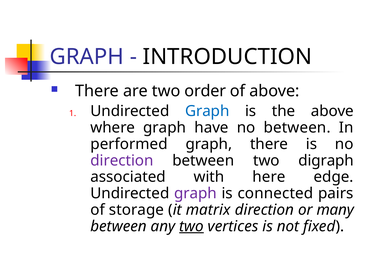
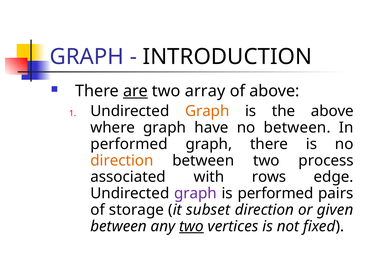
are underline: none -> present (135, 91)
order: order -> array (205, 91)
Graph colour: blue -> orange (207, 111)
direction colour: purple -> orange (122, 160)
digraph: digraph -> process (326, 160)
here: here -> rows (269, 177)
is connected: connected -> performed (276, 193)
matrix: matrix -> subset (208, 210)
many: many -> given (335, 210)
